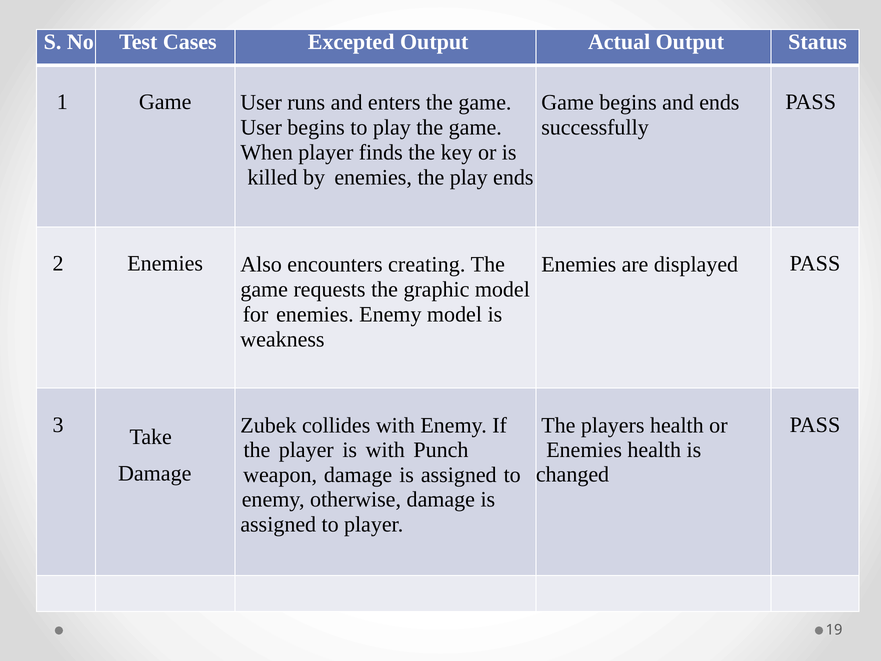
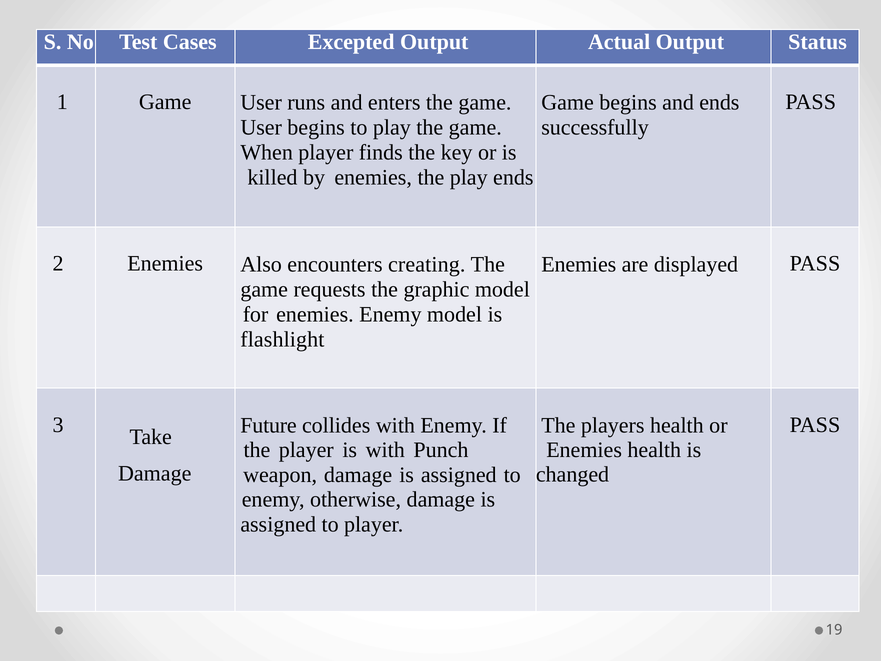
weakness: weakness -> flashlight (282, 339)
Zubek: Zubek -> Future (269, 425)
